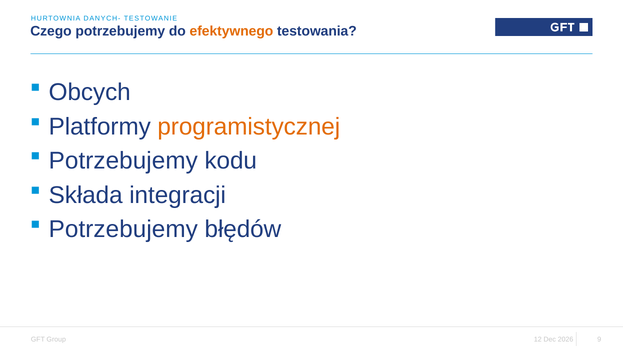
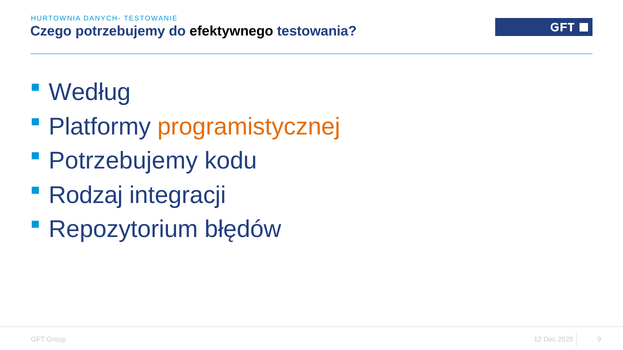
efektywnego colour: orange -> black (231, 31)
Obcych: Obcych -> Według (90, 92)
Składa: Składa -> Rodzaj (86, 195)
Potrzebujemy: Potrzebujemy -> Repozytorium (123, 230)
